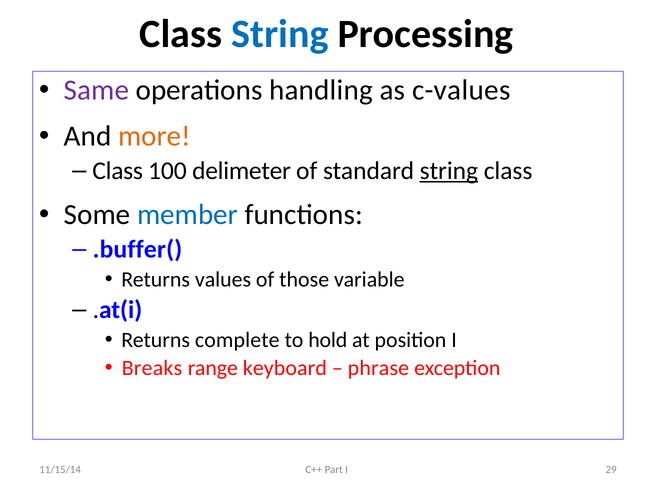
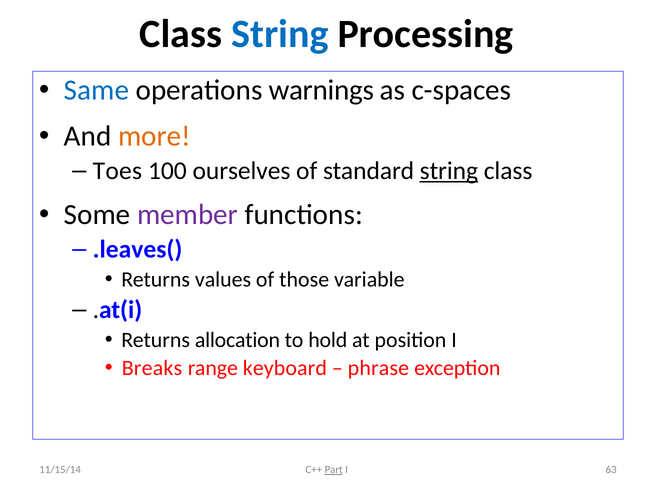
Same colour: purple -> blue (97, 90)
handling: handling -> warnings (321, 90)
c-values: c-values -> c-spaces (462, 90)
Class: Class -> Toes (117, 171)
delimeter: delimeter -> ourselves (241, 171)
member colour: blue -> purple (188, 215)
.buffer(: .buffer( -> .leaves( (138, 249)
complete: complete -> allocation (237, 340)
Part underline: none -> present (334, 470)
29: 29 -> 63 (611, 470)
